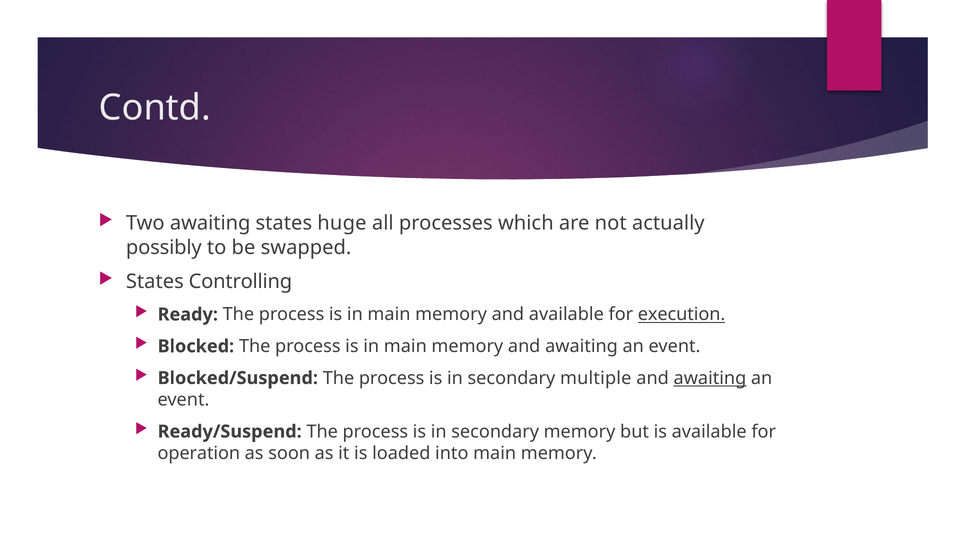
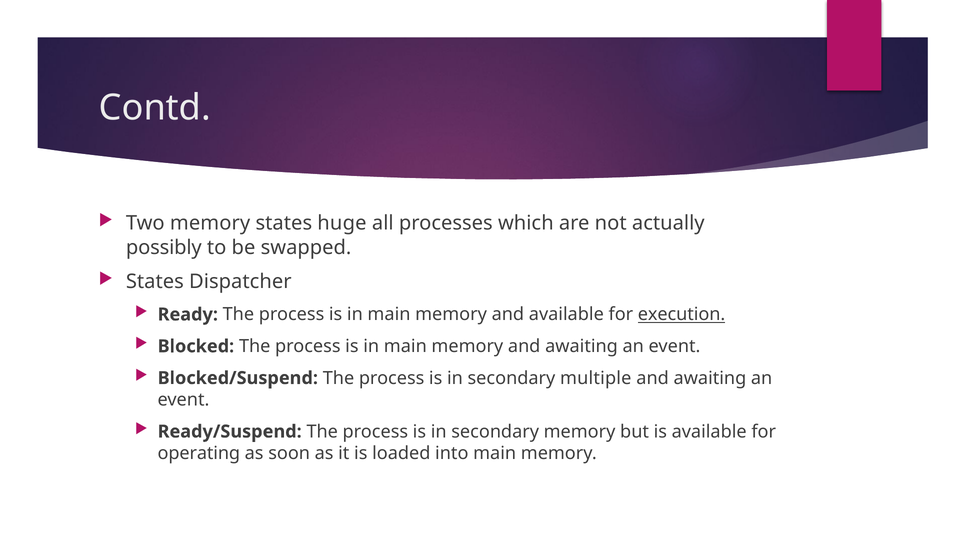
Two awaiting: awaiting -> memory (210, 223)
Controlling: Controlling -> Dispatcher (240, 282)
awaiting underline: present -> none (710, 378)
operation: operation -> operating (199, 454)
